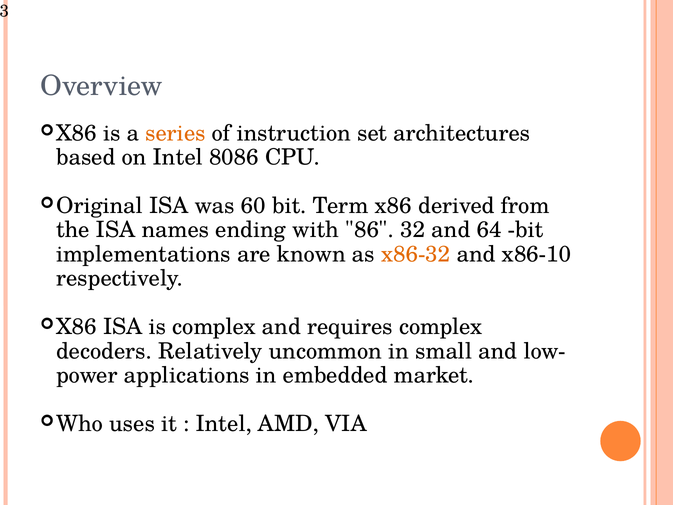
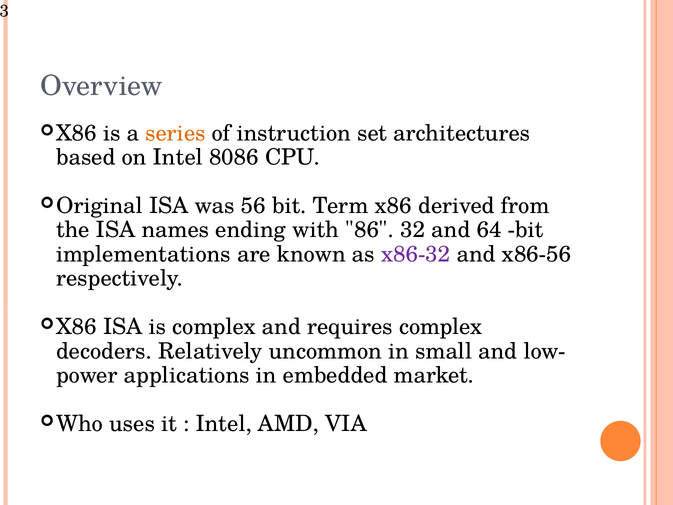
60: 60 -> 56 (253, 206)
x86-32 colour: orange -> purple (416, 254)
x86-10: x86-10 -> x86-56 (537, 254)
